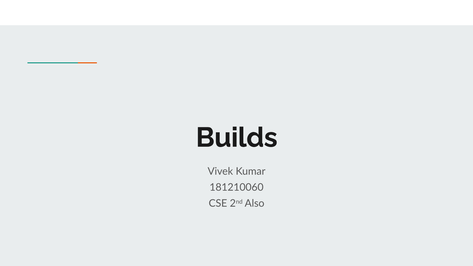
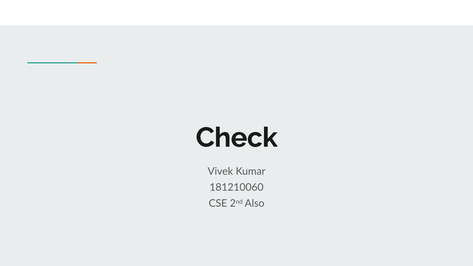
Builds: Builds -> Check (237, 138)
